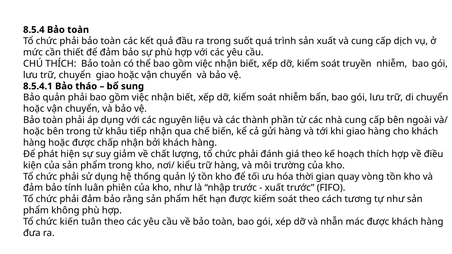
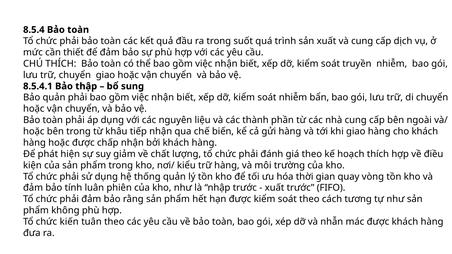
tháo: tháo -> thập (86, 86)
